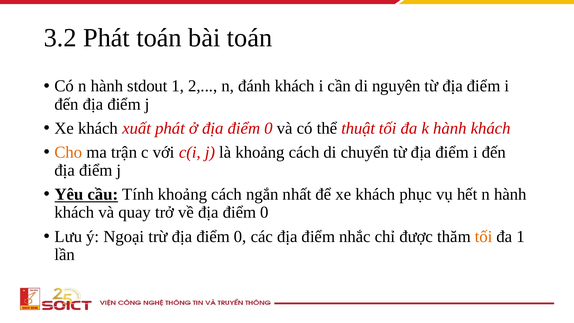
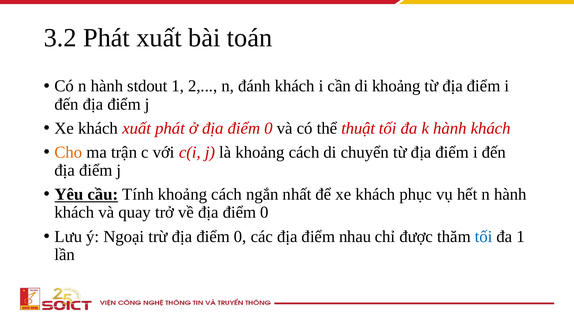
Phát toán: toán -> xuất (159, 38)
di nguyên: nguyên -> khoảng (396, 86)
nhắc: nhắc -> nhau (355, 236)
tối colour: orange -> blue (484, 236)
